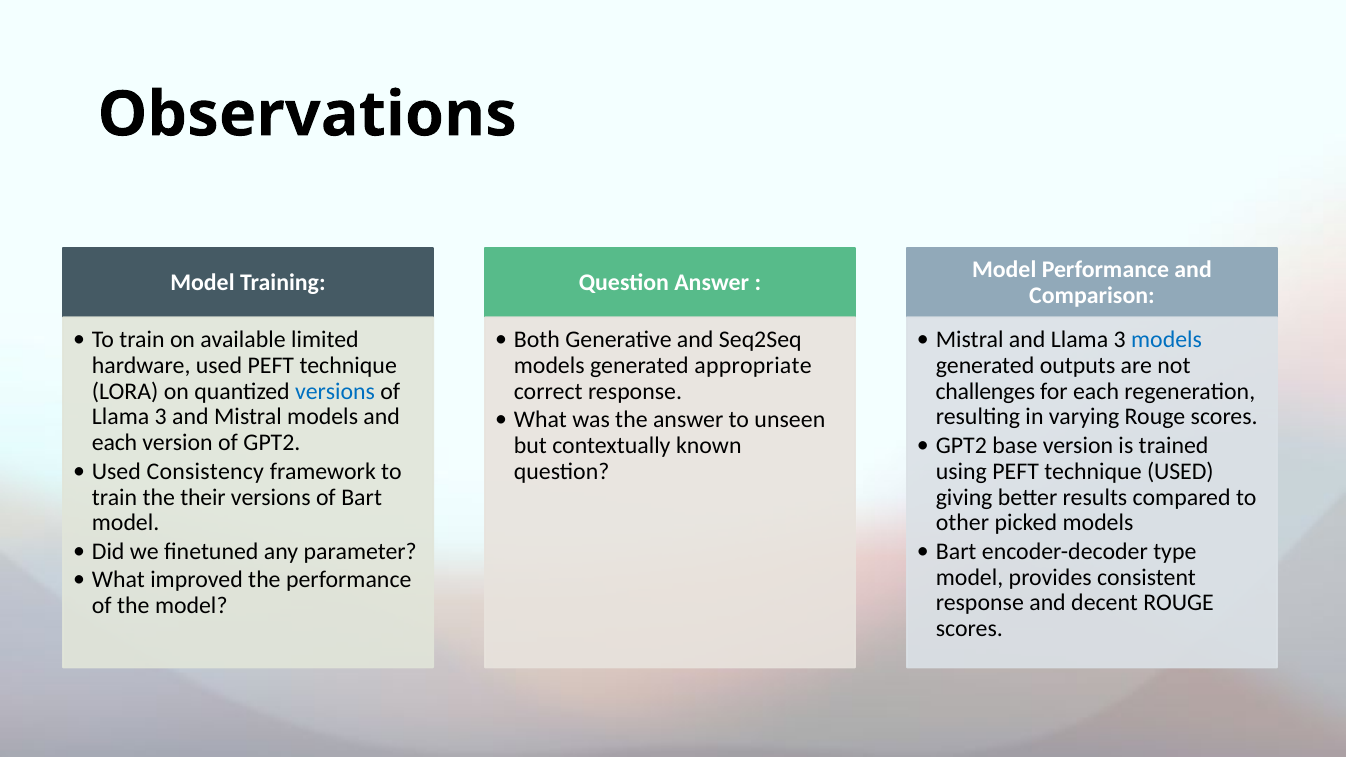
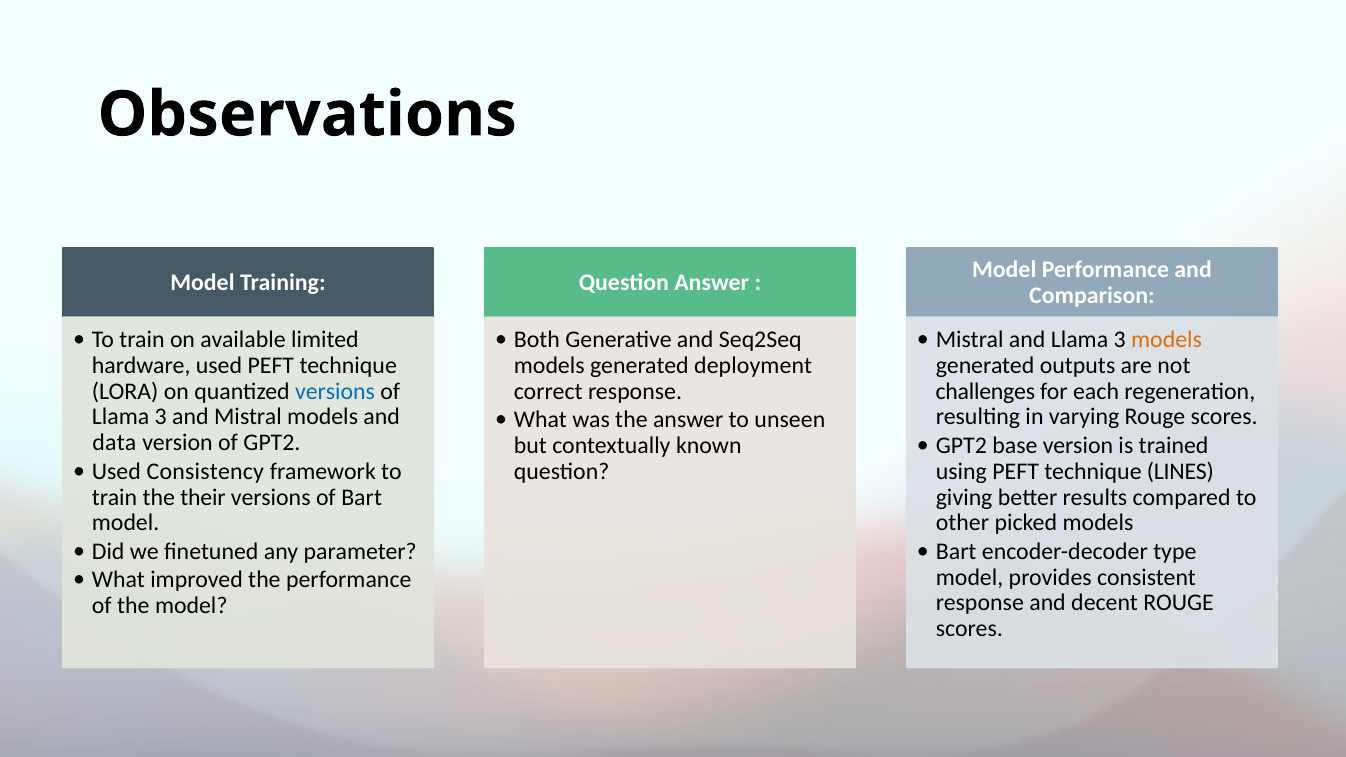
models colour: blue -> orange (1167, 340)
appropriate: appropriate -> deployment (753, 366)
each: each -> data (114, 443)
technique USED: USED -> LINES (1180, 471)
